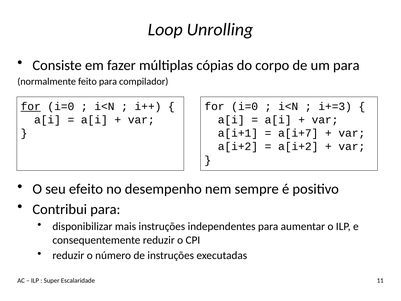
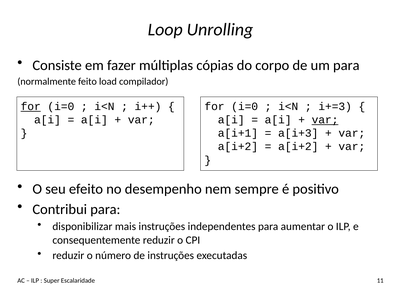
feito para: para -> load (108, 82)
var underline: none -> present (325, 120)
a[i+7: a[i+7 -> a[i+3 (298, 133)
